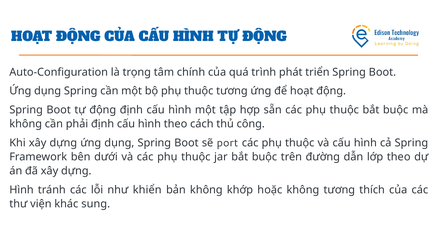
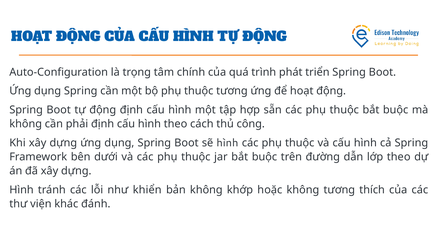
sẽ port: port -> hình (227, 143)
sung: sung -> đánh (96, 204)
